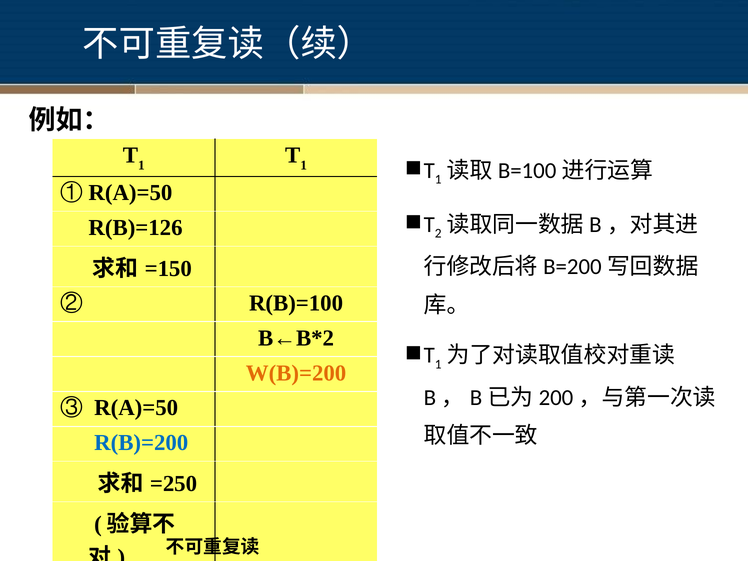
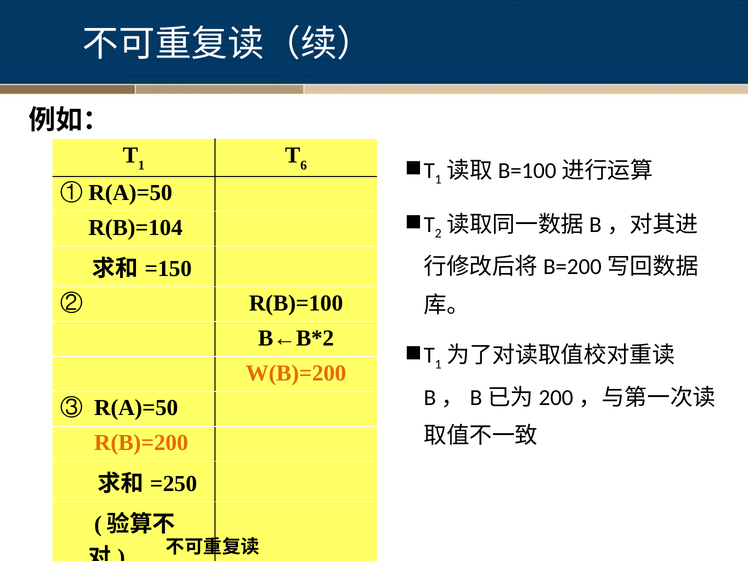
1: 1 -> 6 (304, 165)
R(B)=126: R(B)=126 -> R(B)=104 (136, 228)
R(B)=200 colour: blue -> orange (141, 443)
